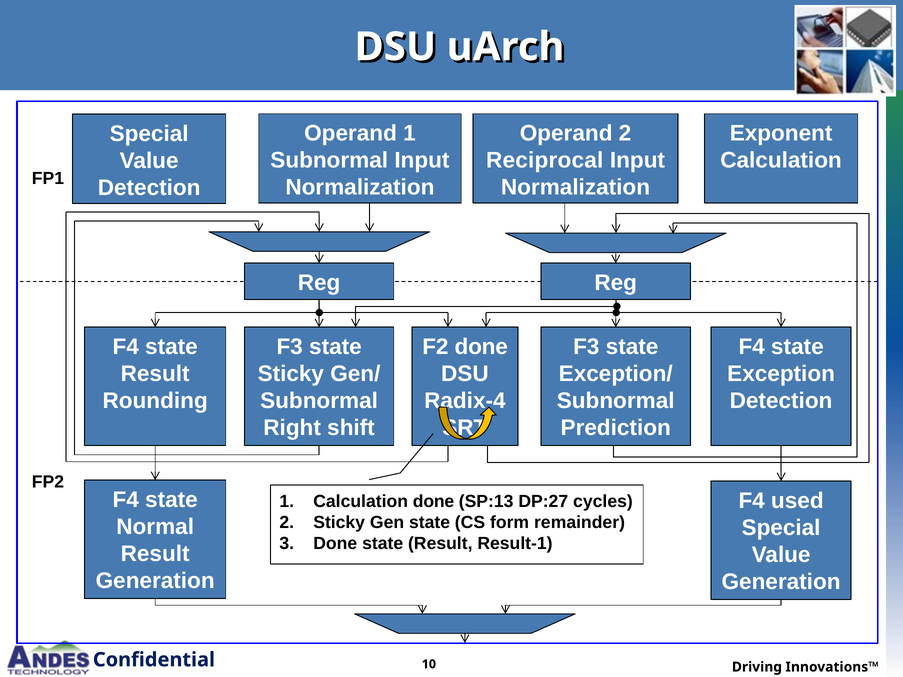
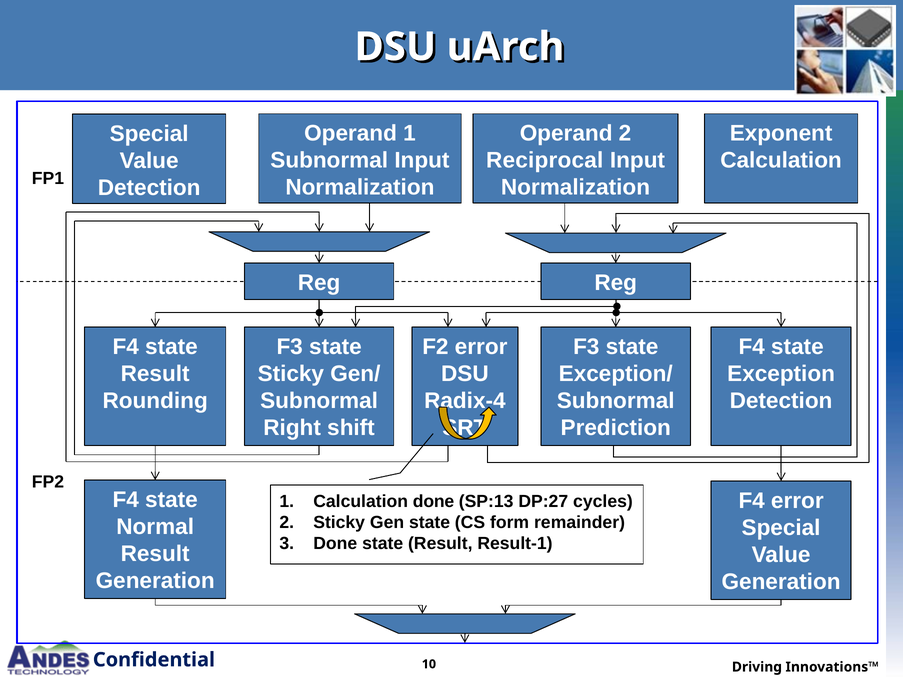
F2 done: done -> error (481, 347)
F4 used: used -> error (797, 501)
